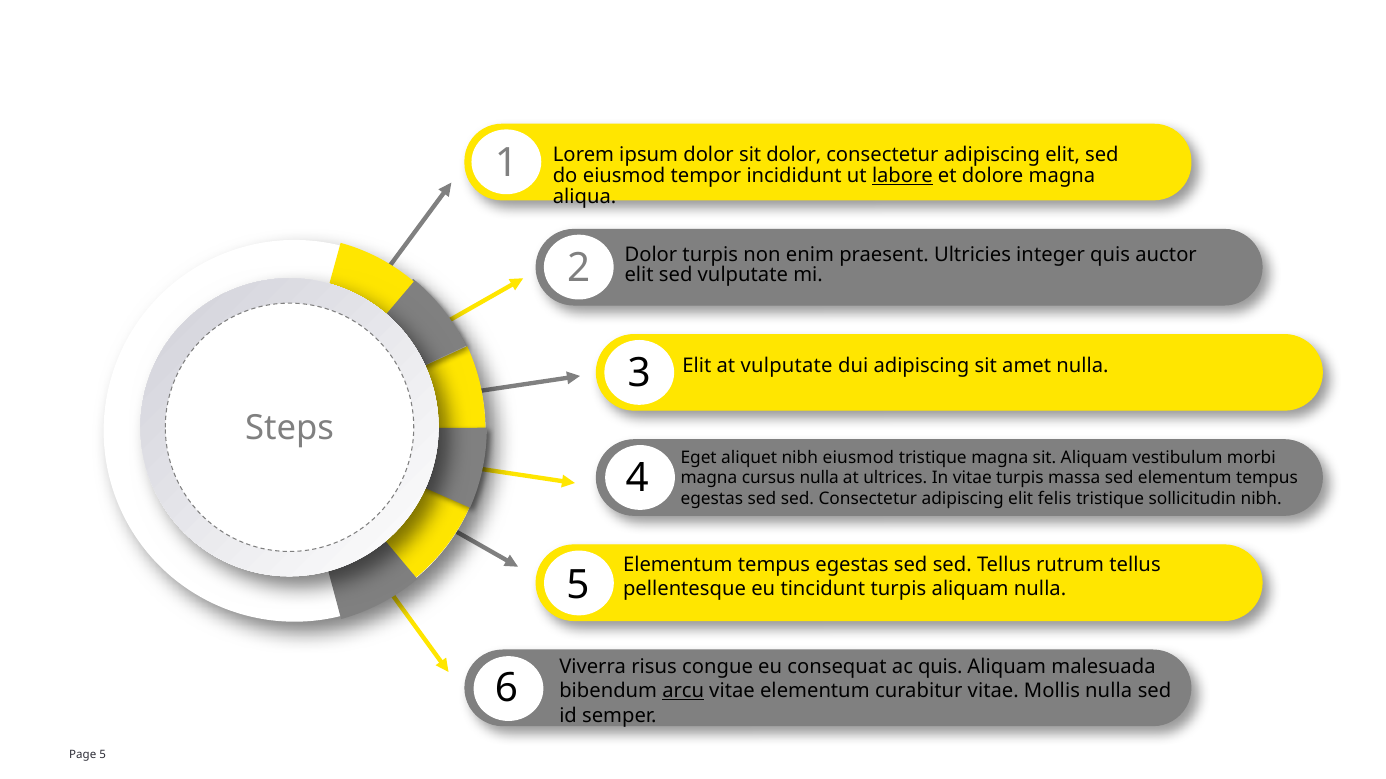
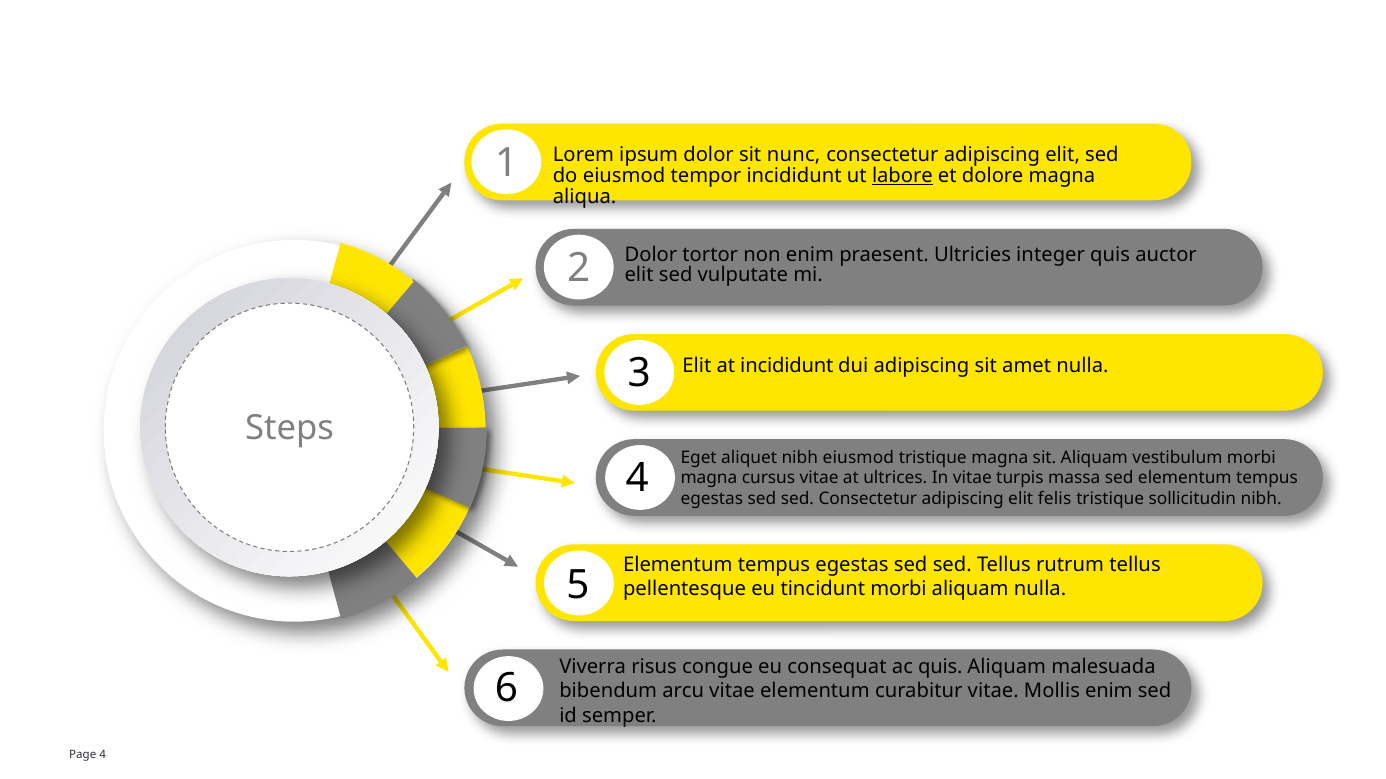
sit dolor: dolor -> nunc (794, 155)
Dolor turpis: turpis -> tortor (710, 254)
at vulputate: vulputate -> incididunt (787, 366)
cursus nulla: nulla -> vitae (819, 478)
tincidunt turpis: turpis -> morbi (899, 589)
arcu underline: present -> none (683, 691)
Mollis nulla: nulla -> enim (1109, 691)
5: 5 -> 4 (103, 755)
